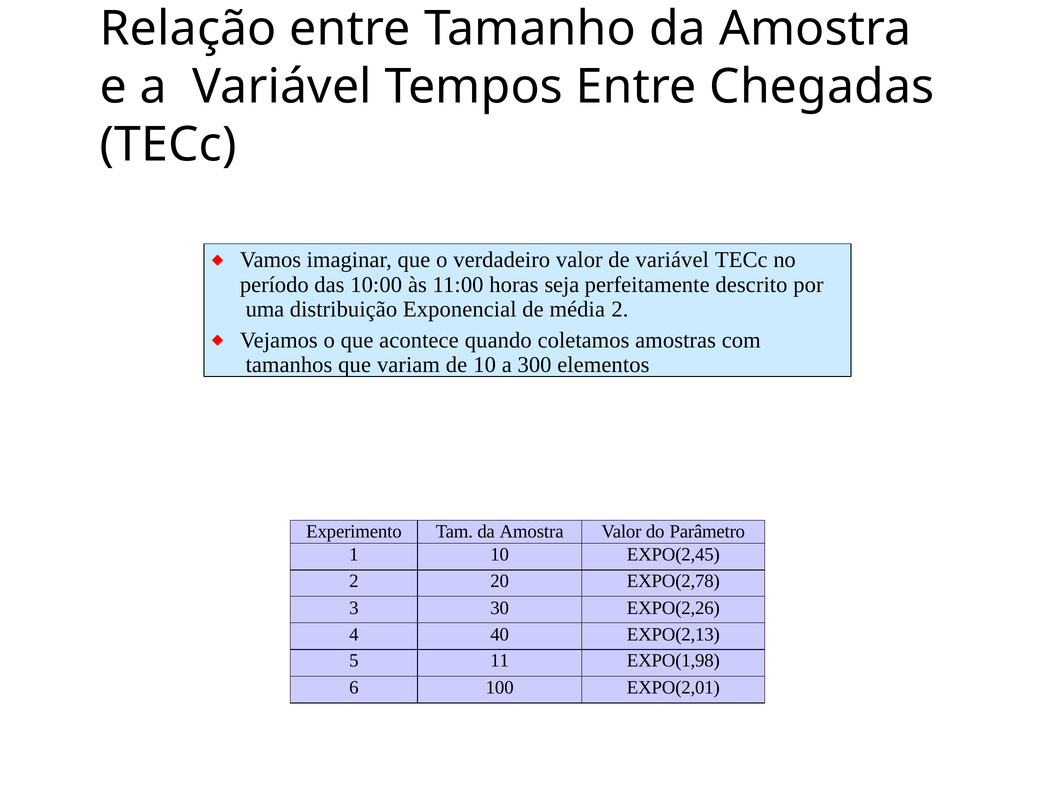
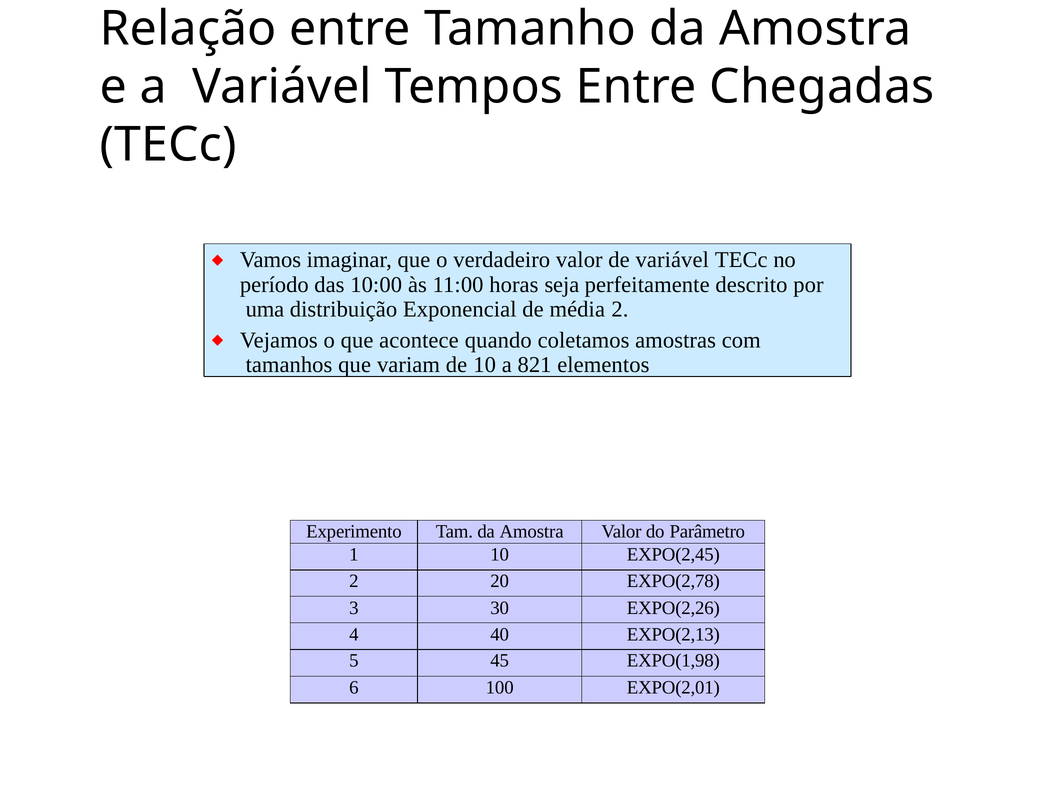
300: 300 -> 821 (535, 364)
11: 11 -> 45 (500, 660)
